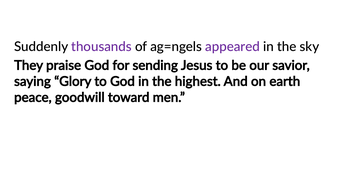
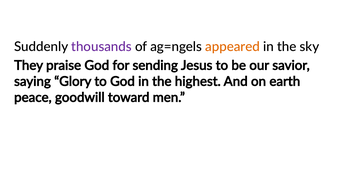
appeared colour: purple -> orange (232, 47)
